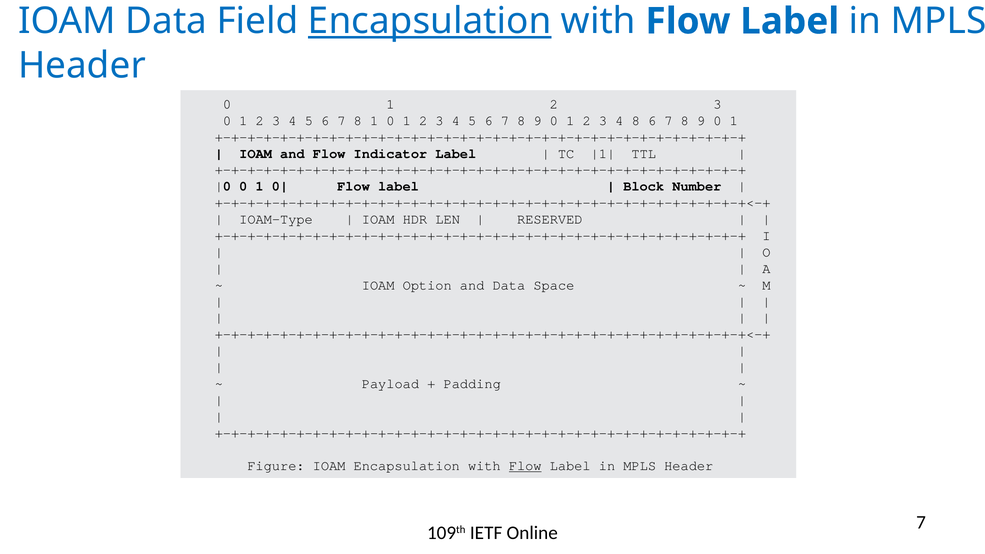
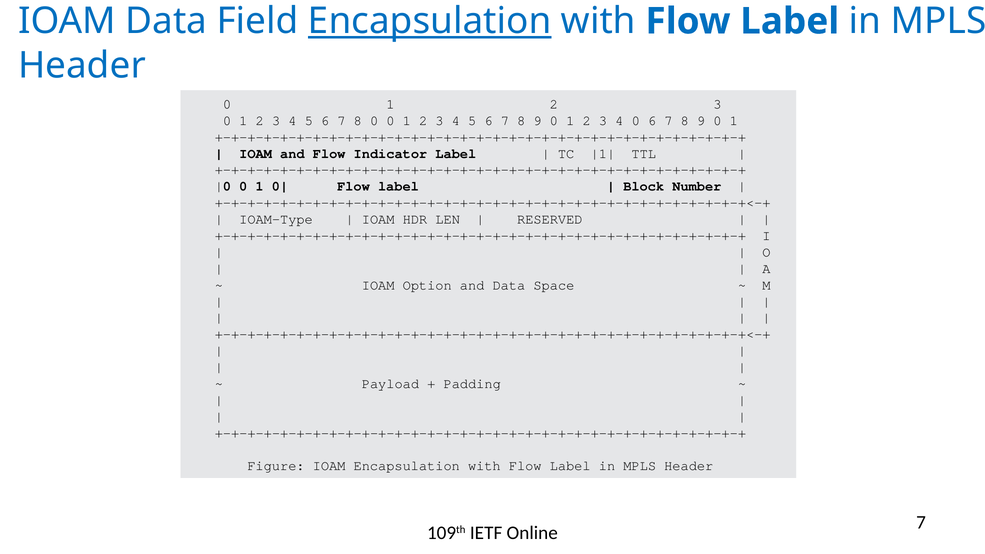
8 1: 1 -> 0 (374, 121)
4 8: 8 -> 0 (636, 121)
Flow underline: present -> none (525, 466)
